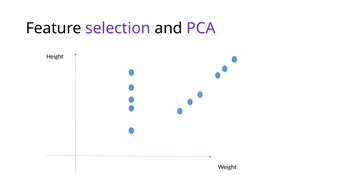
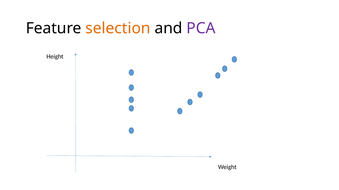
selection colour: purple -> orange (118, 28)
